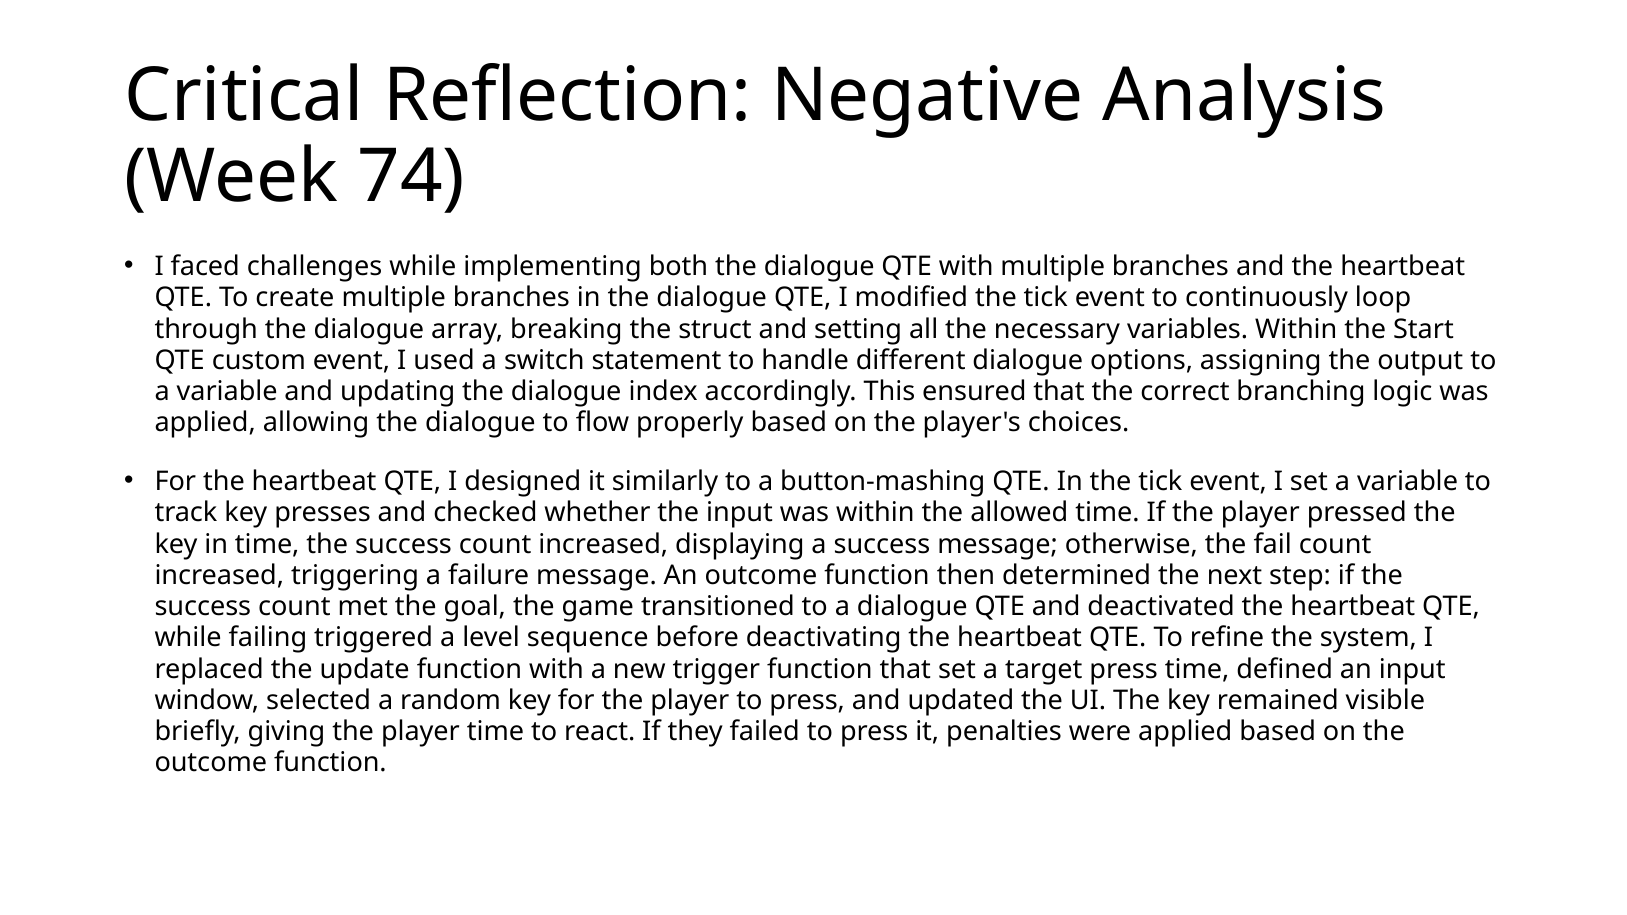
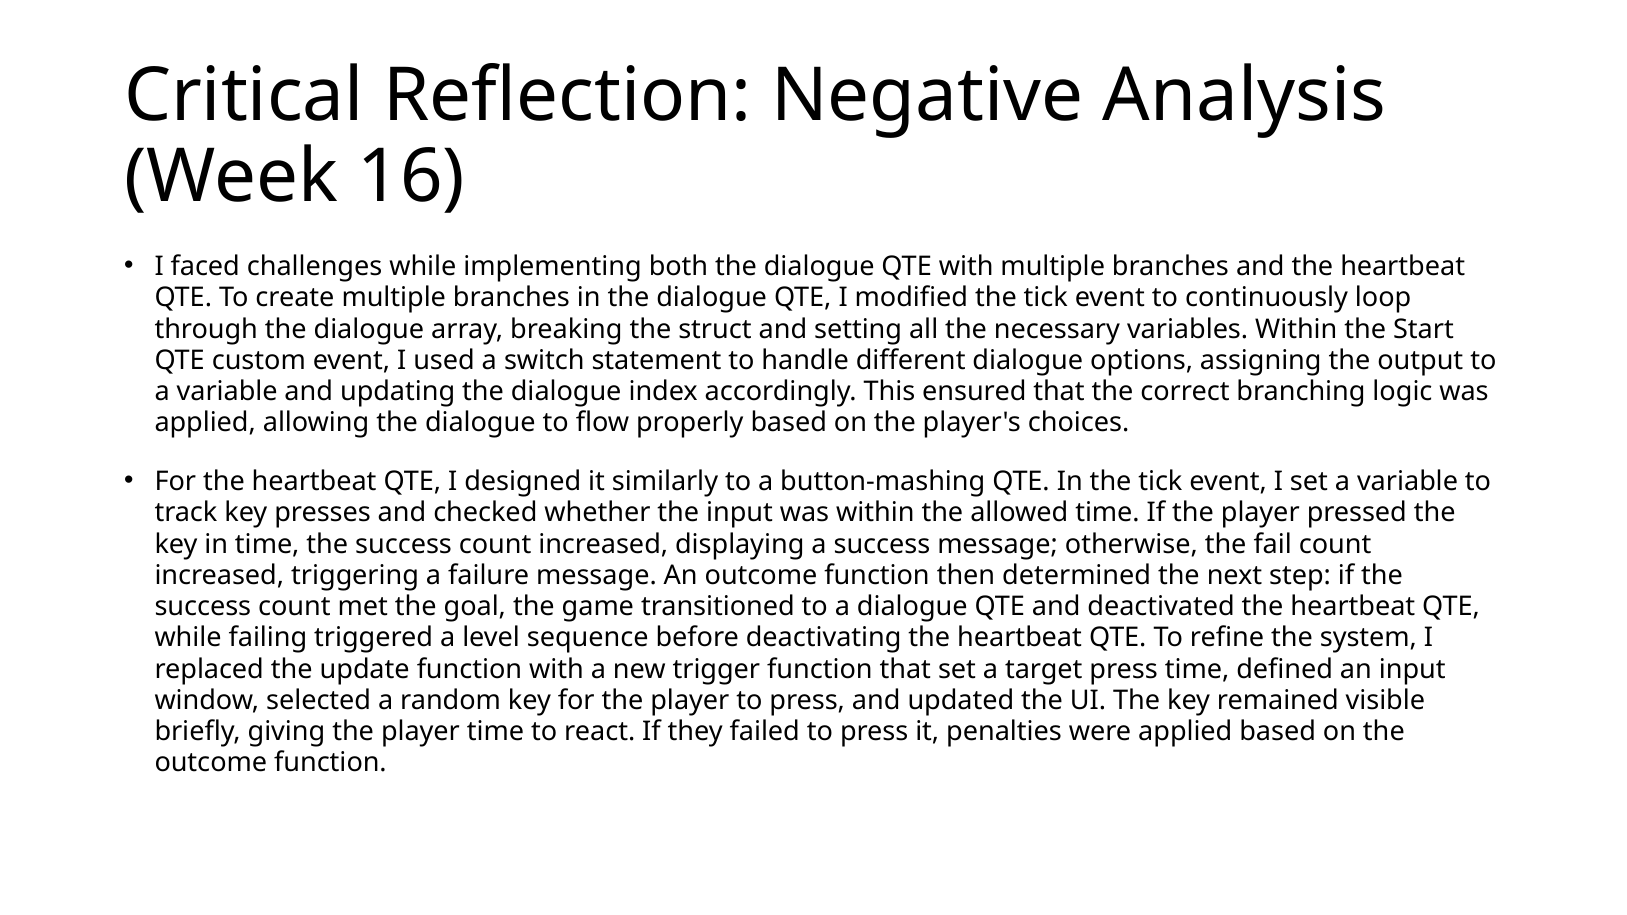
74: 74 -> 16 (411, 177)
